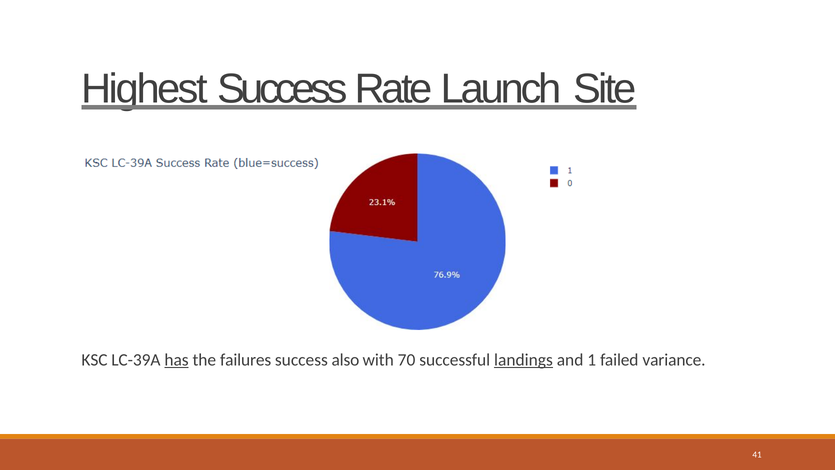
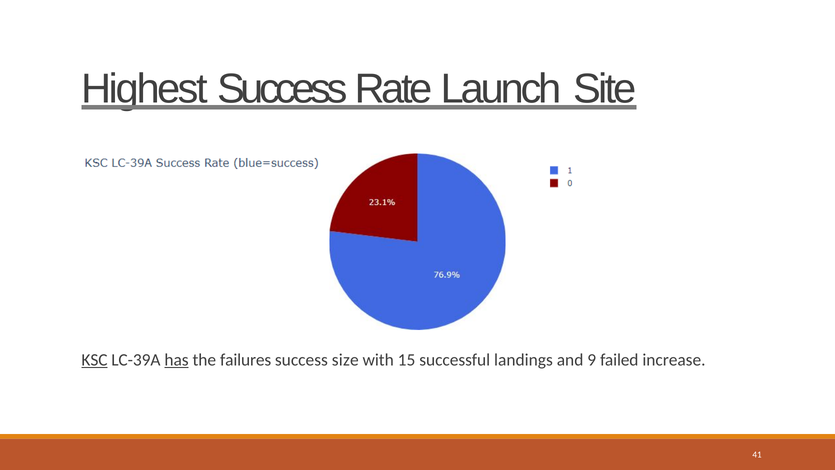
KSC underline: none -> present (94, 360)
also: also -> size (345, 360)
70: 70 -> 15 (407, 360)
landings underline: present -> none (523, 360)
1: 1 -> 9 (592, 360)
variance: variance -> increase (674, 360)
